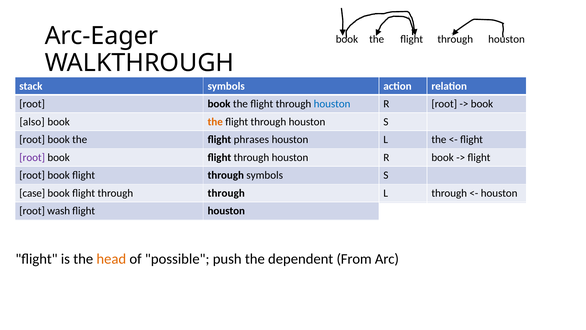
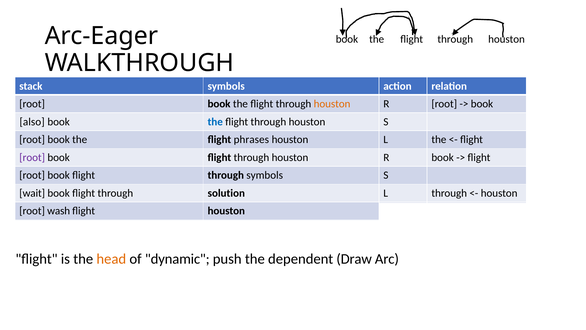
houston colour: blue -> orange (332, 104)
the colour: orange -> blue (215, 122)
case: case -> wait (32, 193)
through through: through -> solution (226, 193)
possible: possible -> dynamic (177, 259)
From: From -> Draw (354, 259)
